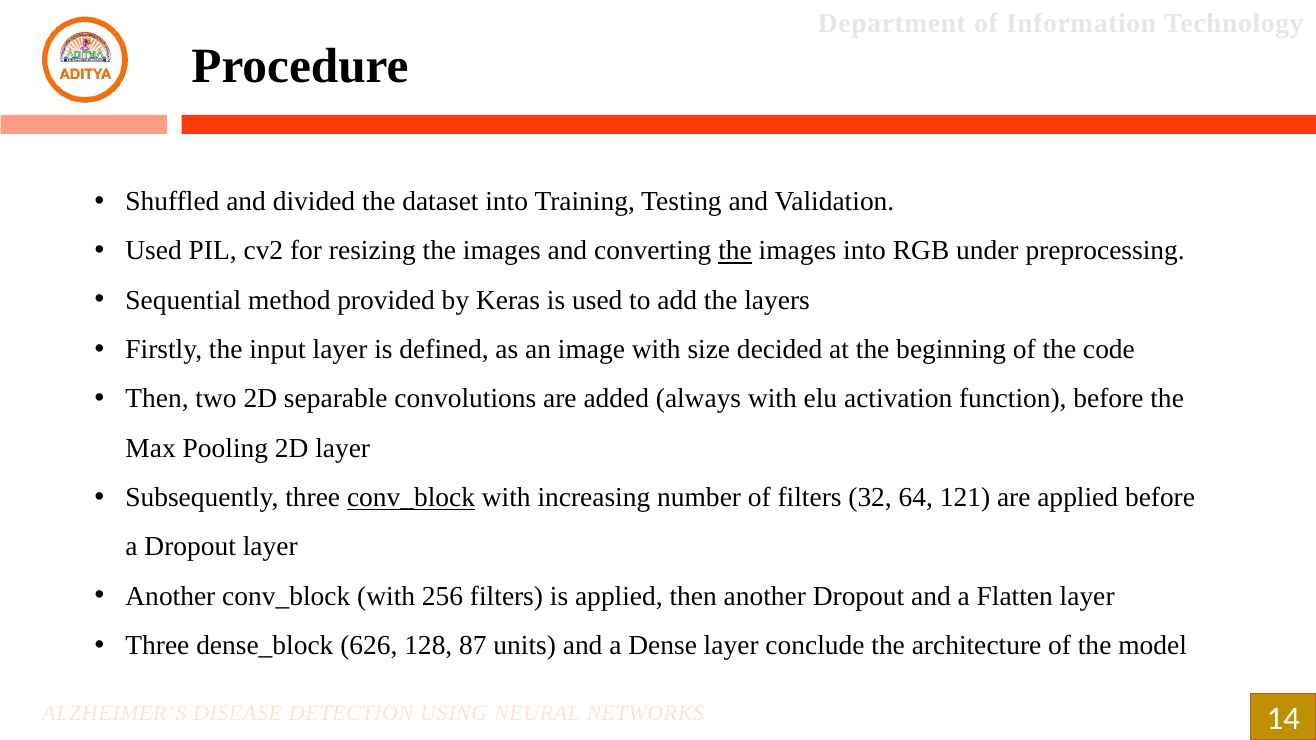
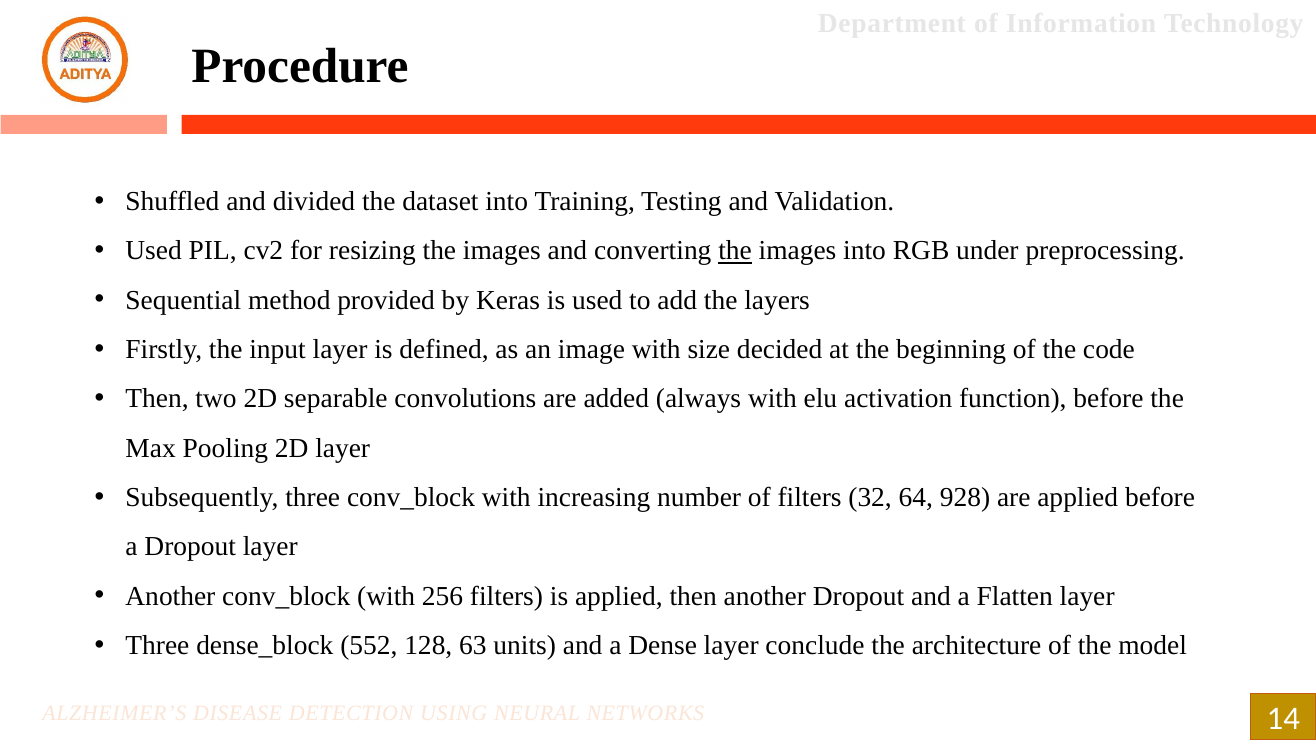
conv_block underline: present -> none (411, 498)
121: 121 -> 928 (965, 498)
626: 626 -> 552 (369, 646)
87: 87 -> 63 (473, 646)
